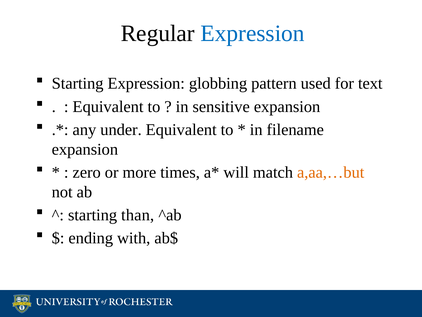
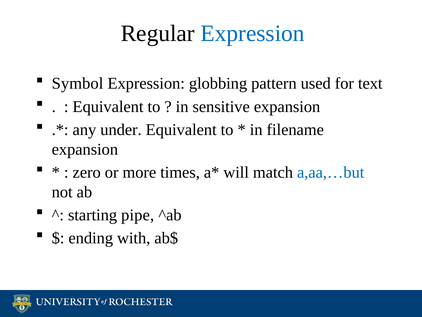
Starting: Starting -> Symbol (78, 83)
a,aa,…but colour: orange -> blue (331, 172)
than: than -> pipe (138, 215)
